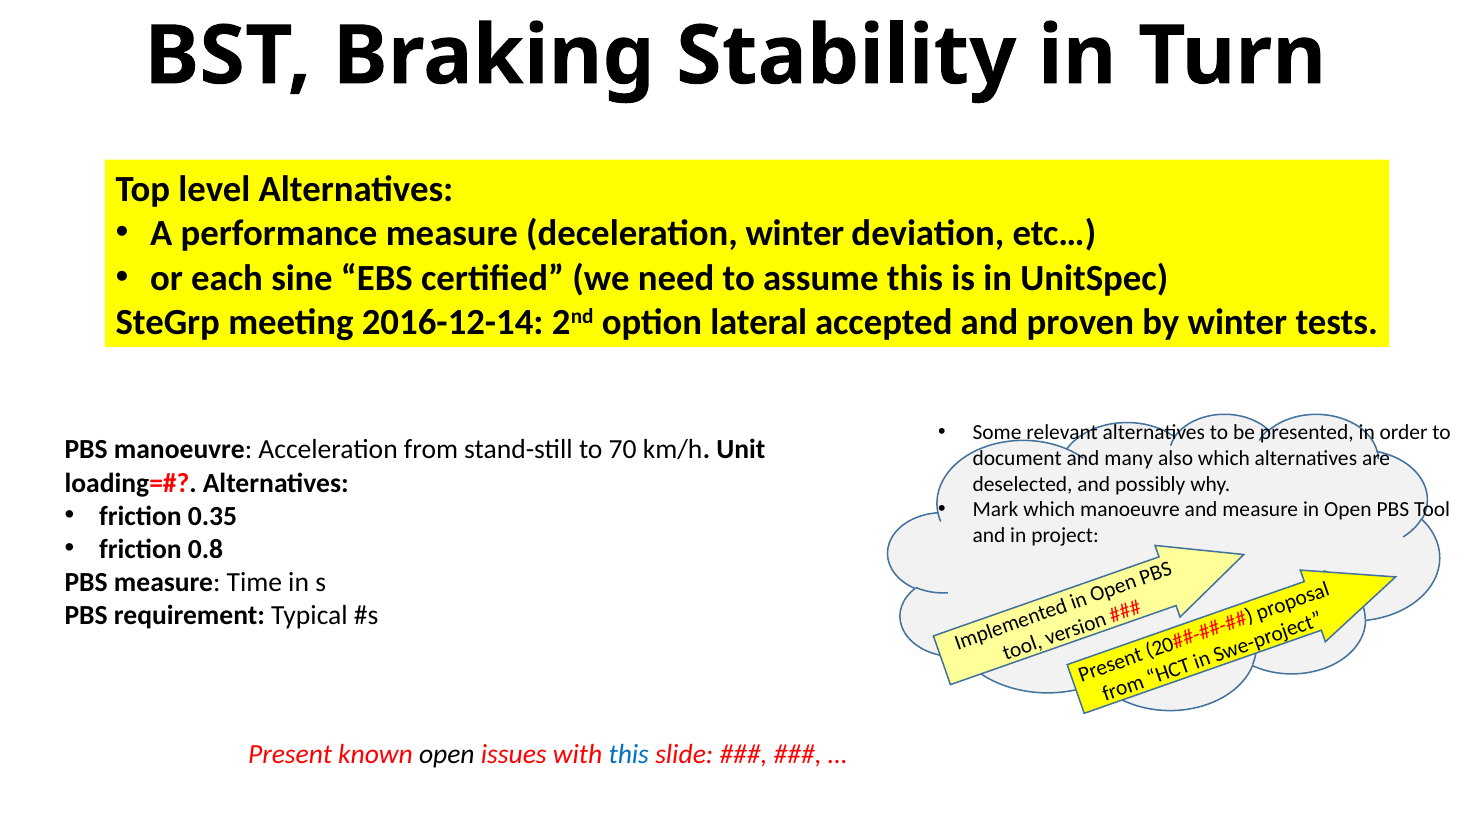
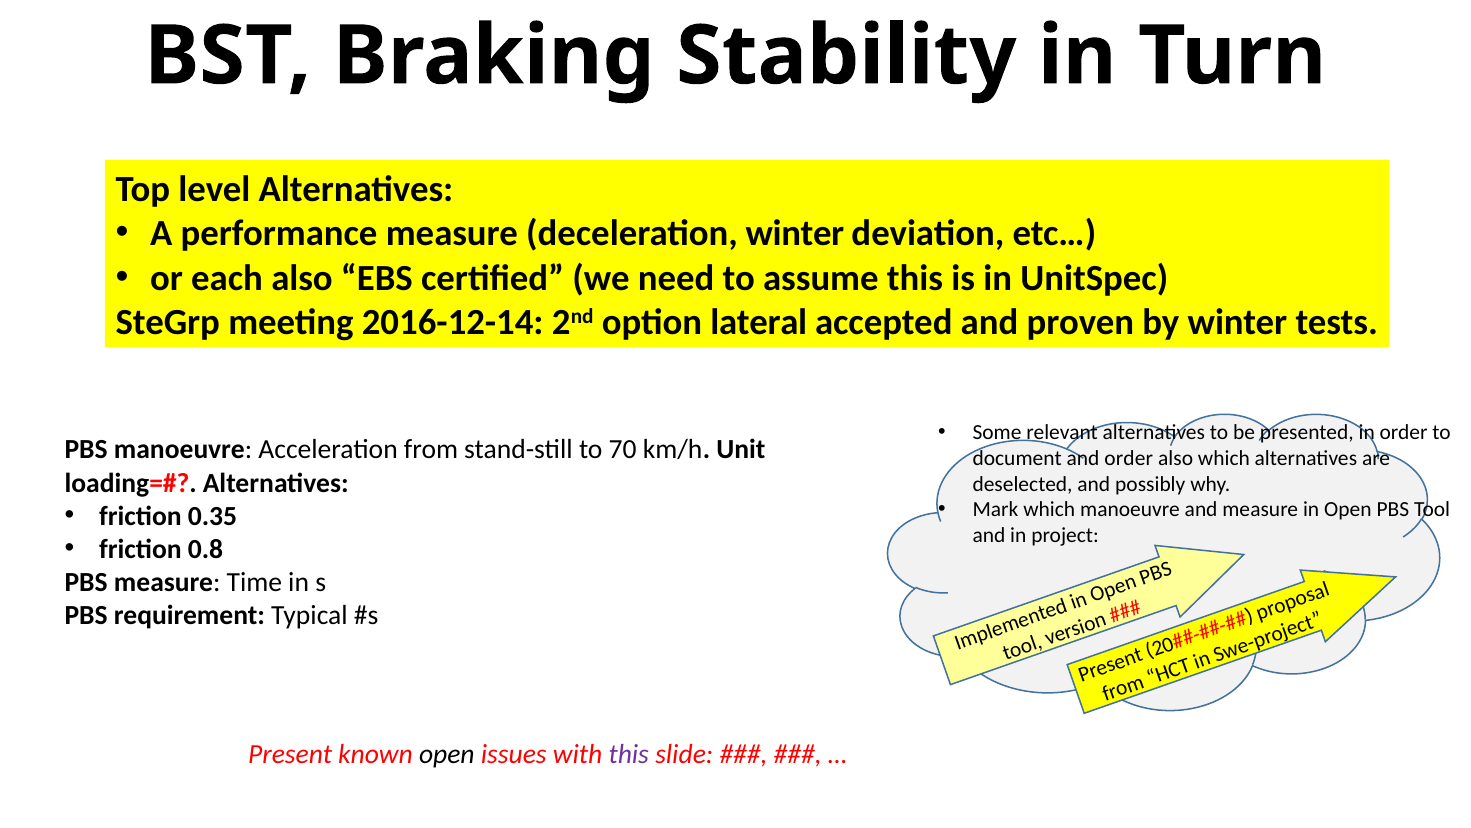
each sine: sine -> also (302, 278)
and many: many -> order (1129, 458)
this colour: blue -> purple (629, 753)
